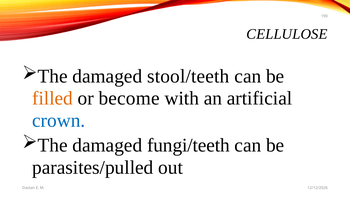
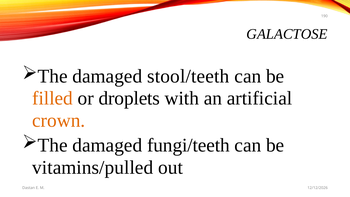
CELLULOSE: CELLULOSE -> GALACTOSE (287, 34)
become: become -> droplets (129, 98)
crown colour: blue -> orange (59, 120)
parasites/pulled: parasites/pulled -> vitamins/pulled (93, 167)
